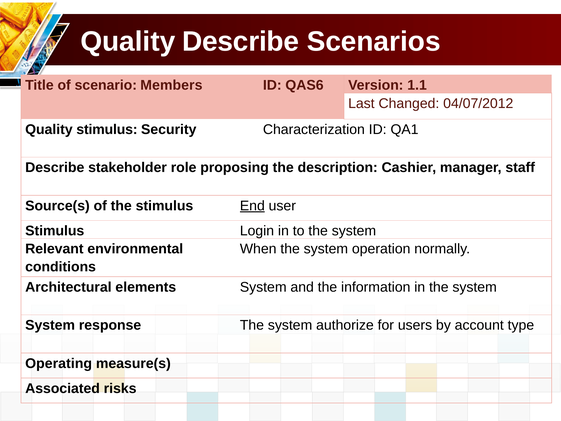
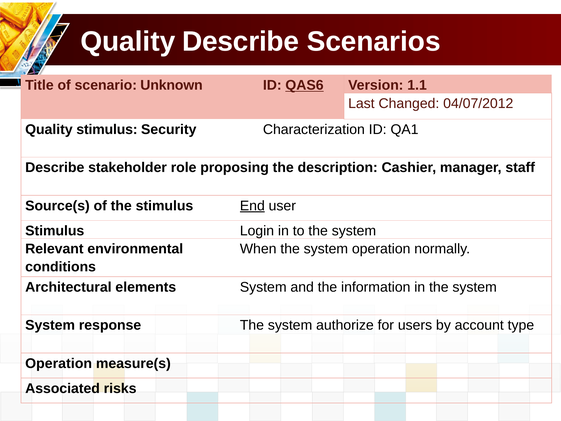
Members: Members -> Unknown (172, 85)
QAS6 underline: none -> present (305, 85)
Operating: Operating -> Operation (59, 363)
